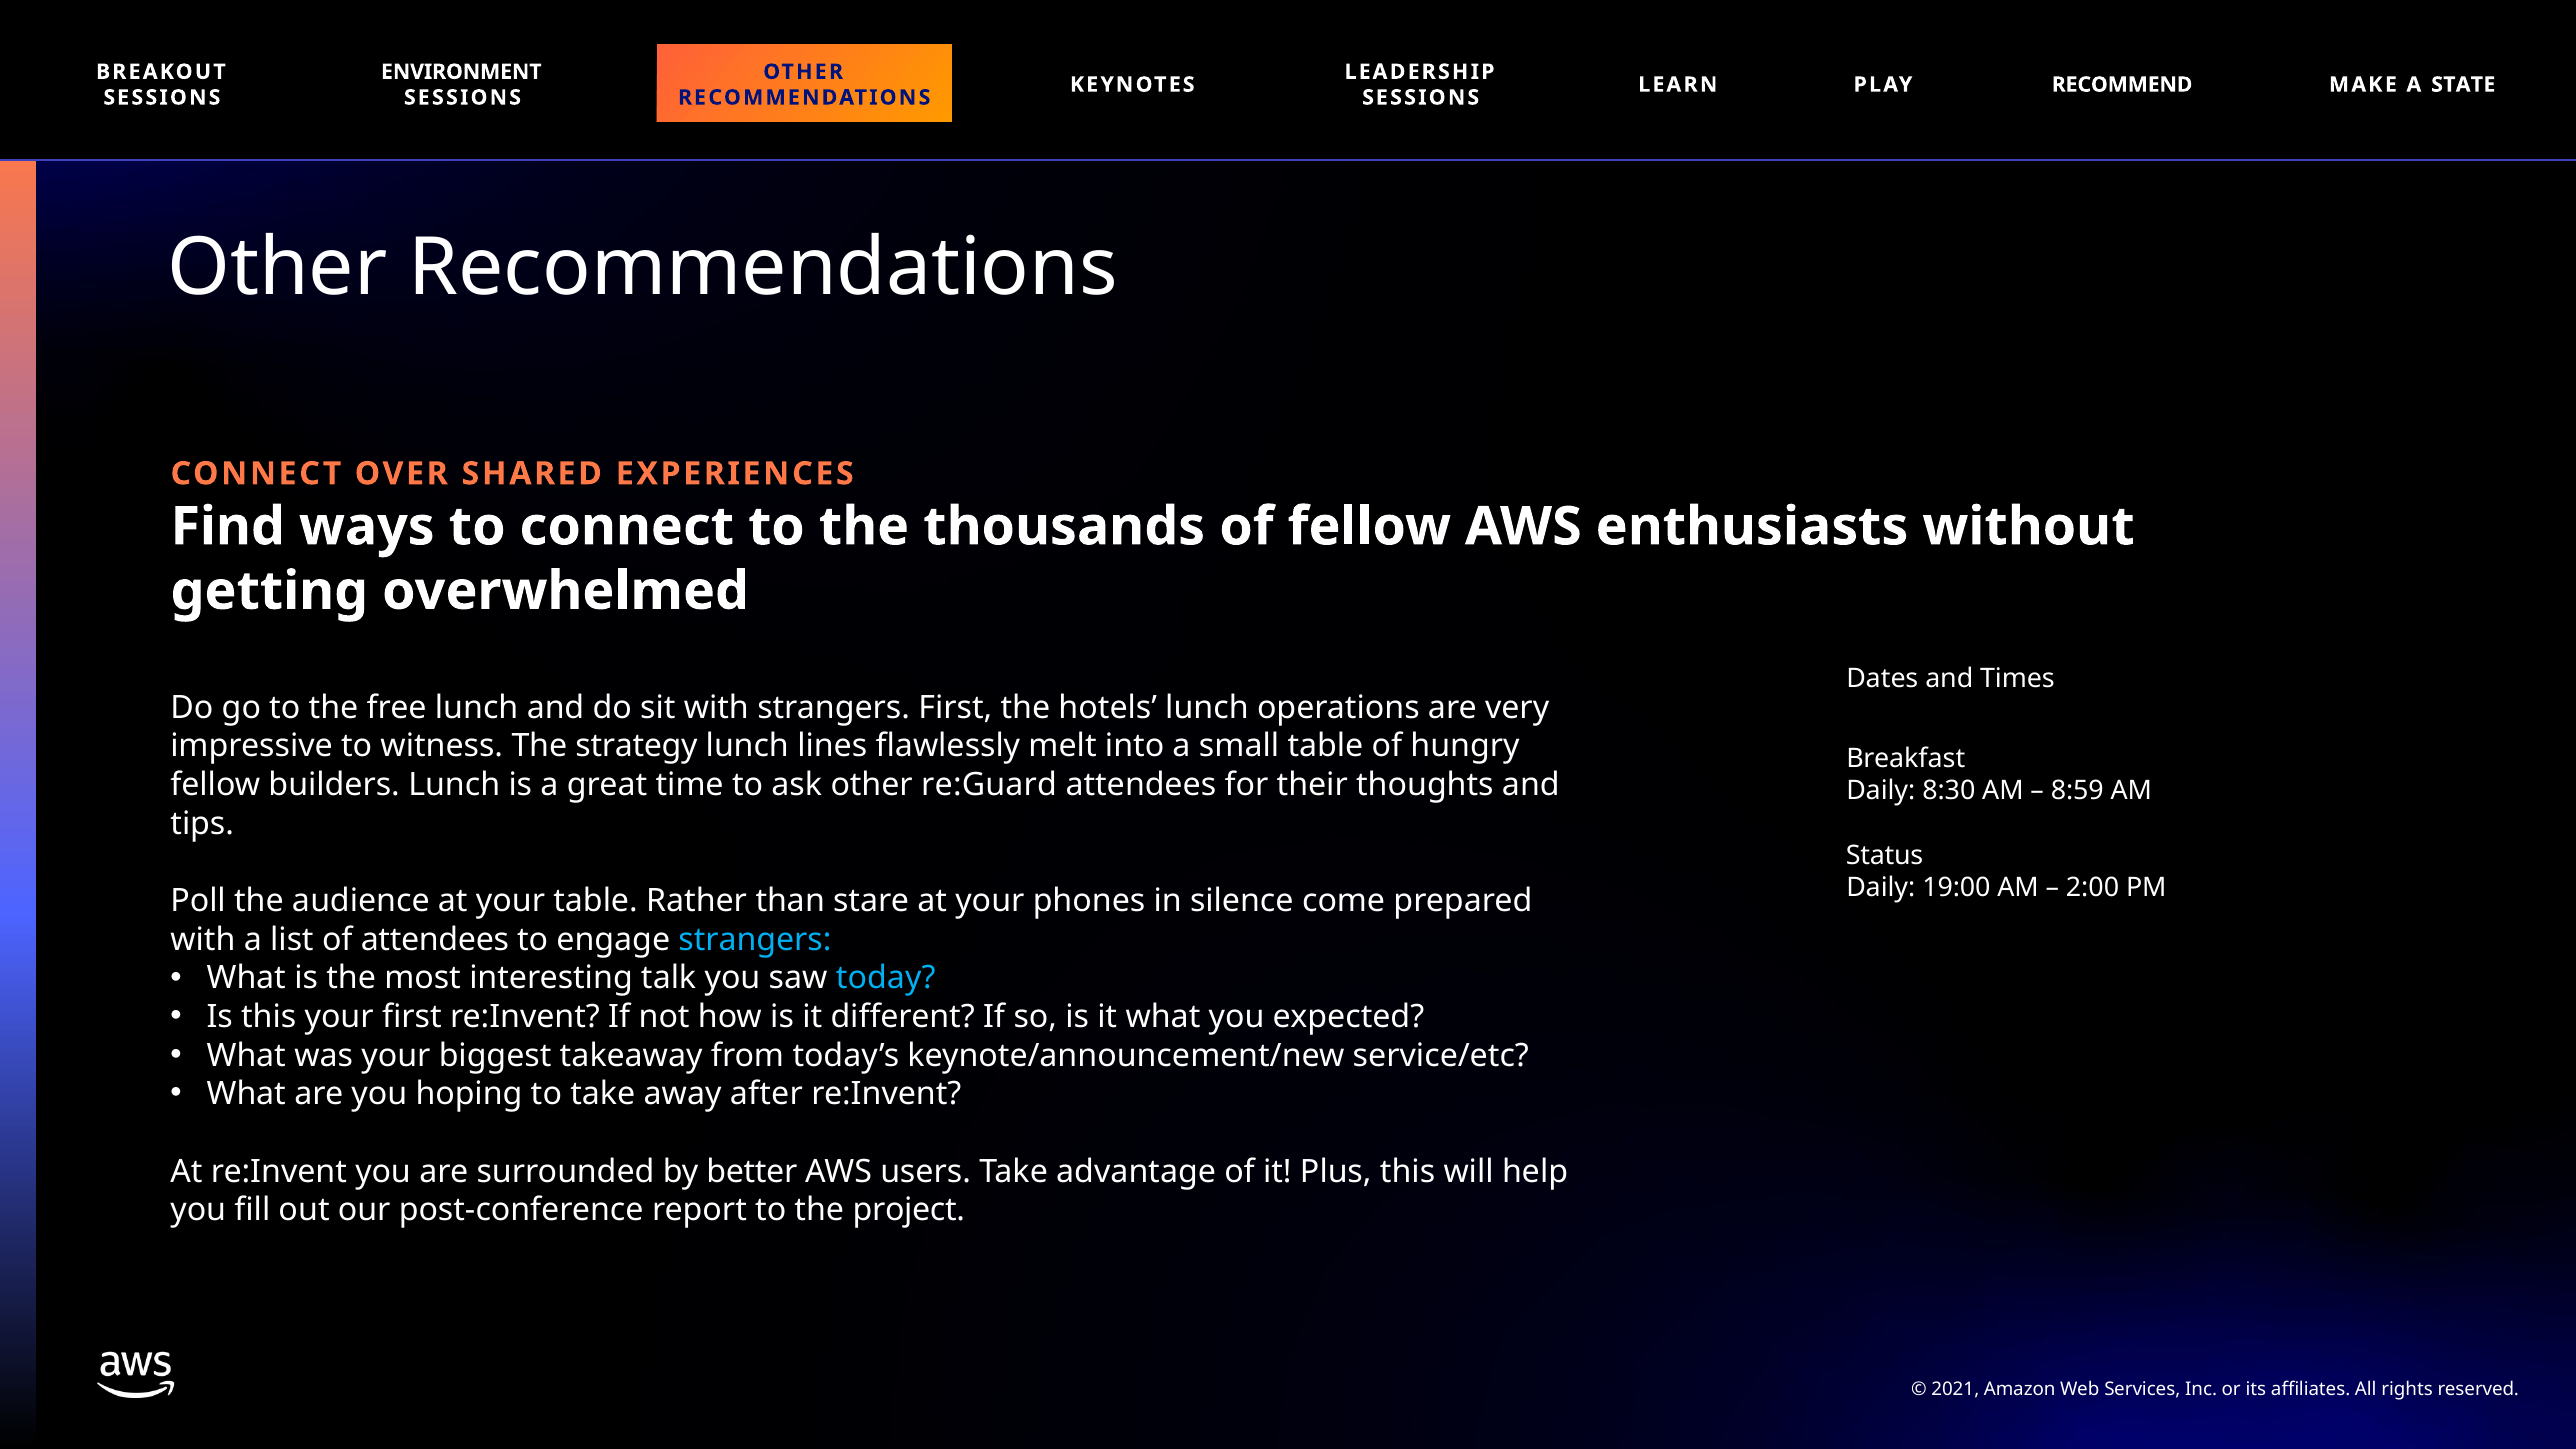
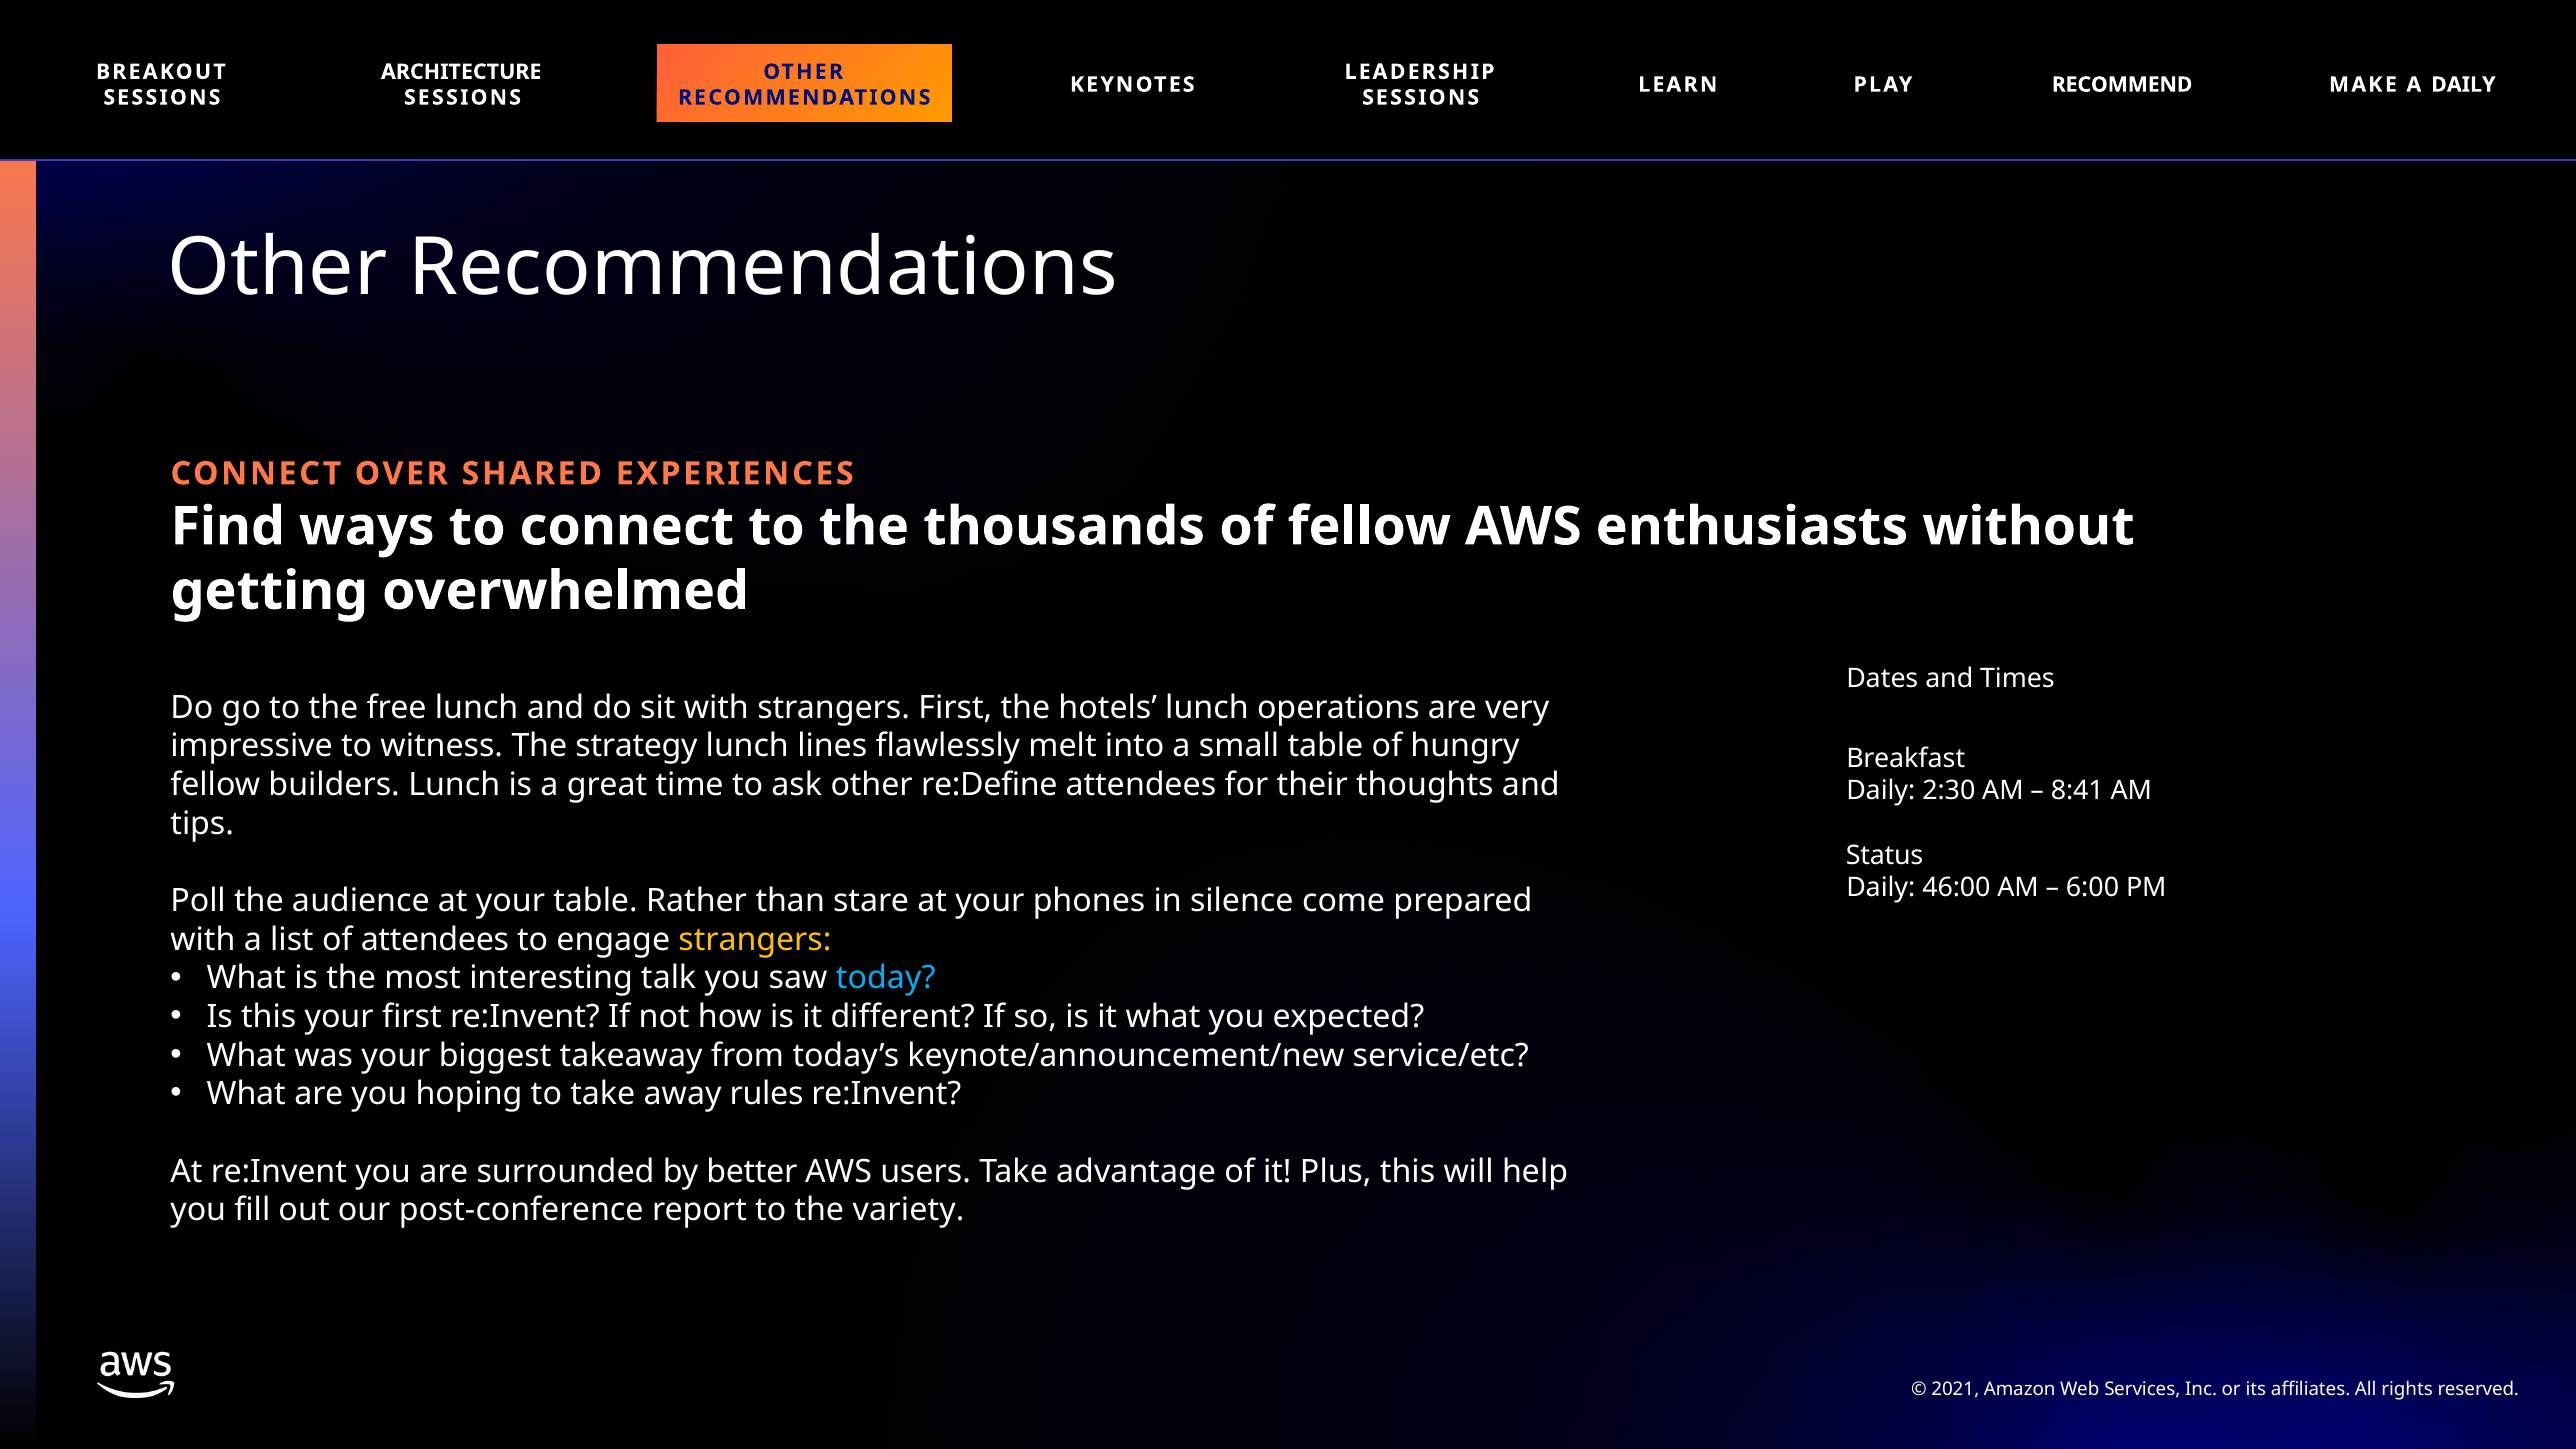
ENVIRONMENT: ENVIRONMENT -> ARCHITECTURE (461, 72)
A STATE: STATE -> DAILY (2463, 85)
re:Guard: re:Guard -> re:Define (989, 785)
8:30: 8:30 -> 2:30 (1949, 791)
8:59: 8:59 -> 8:41 (2077, 791)
19:00: 19:00 -> 46:00 (1956, 888)
2:00: 2:00 -> 6:00 (2093, 888)
strangers colour: light blue -> yellow (755, 940)
after: after -> rules (767, 1094)
project: project -> variety (909, 1210)
